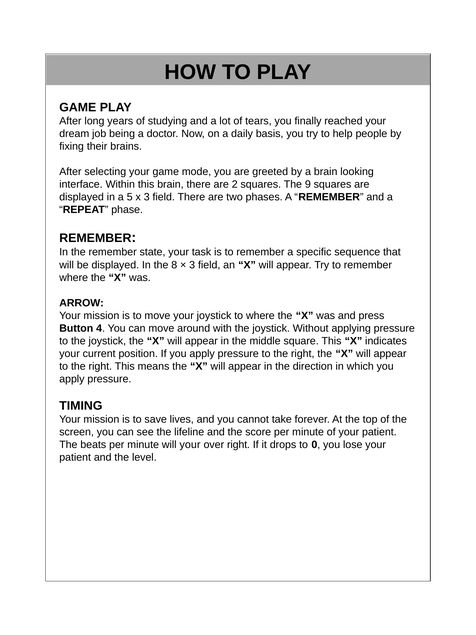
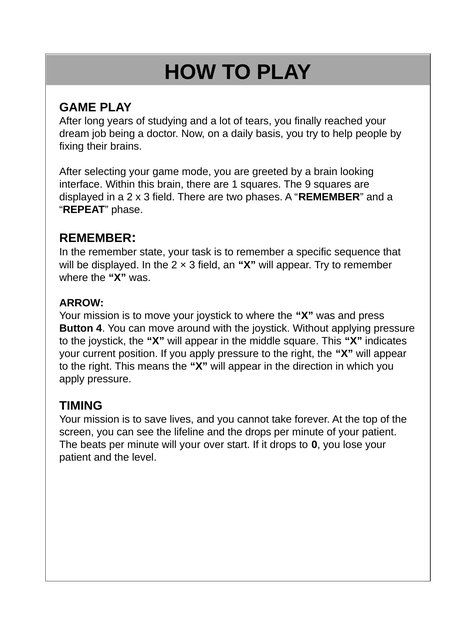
2: 2 -> 1 (235, 184)
a 5: 5 -> 2 (130, 197)
the 8: 8 -> 2 (174, 265)
the score: score -> drops (258, 432)
over right: right -> start (239, 445)
